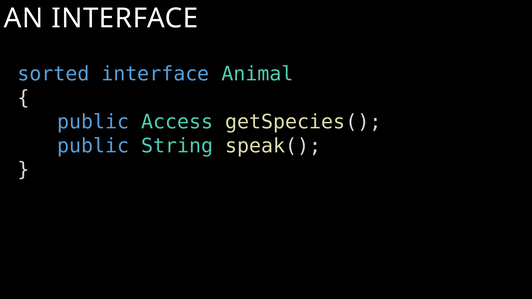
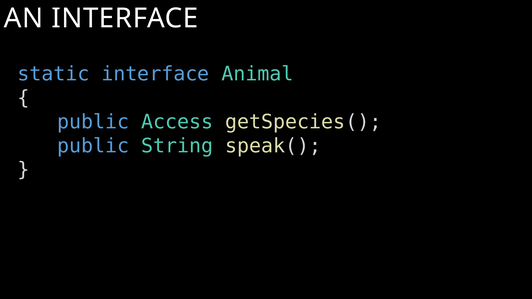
sorted: sorted -> static (53, 74)
